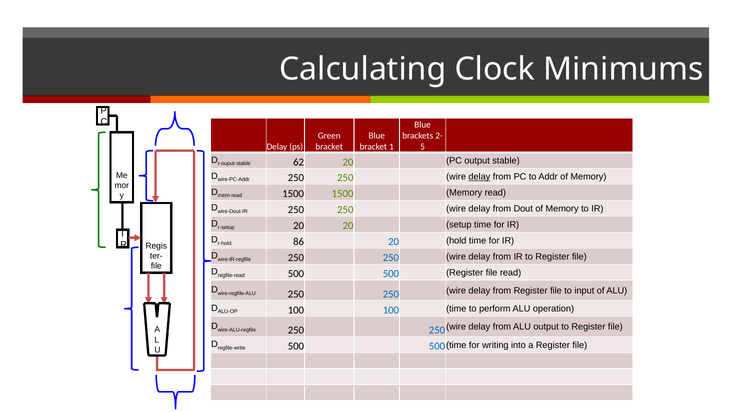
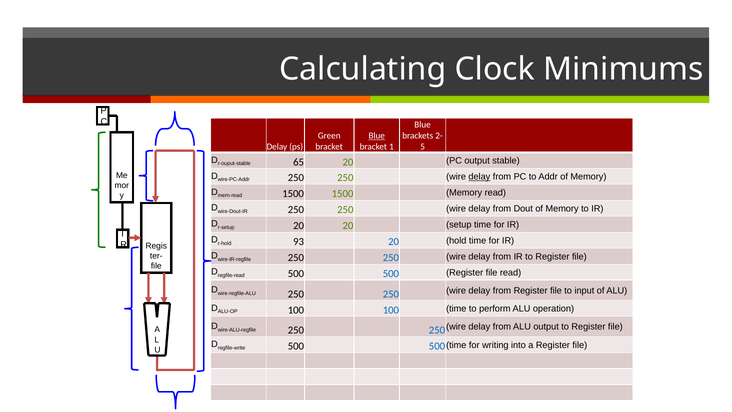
Blue underline: none -> present (377, 136)
62: 62 -> 65 (299, 162)
86: 86 -> 93 (299, 242)
